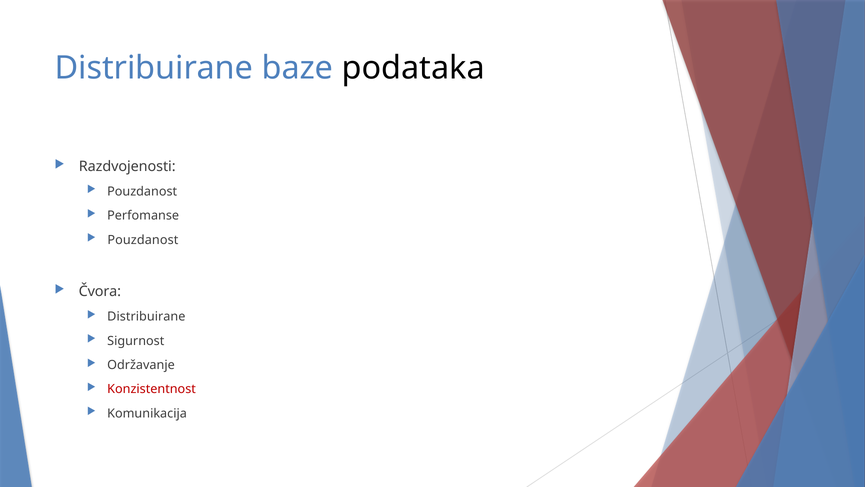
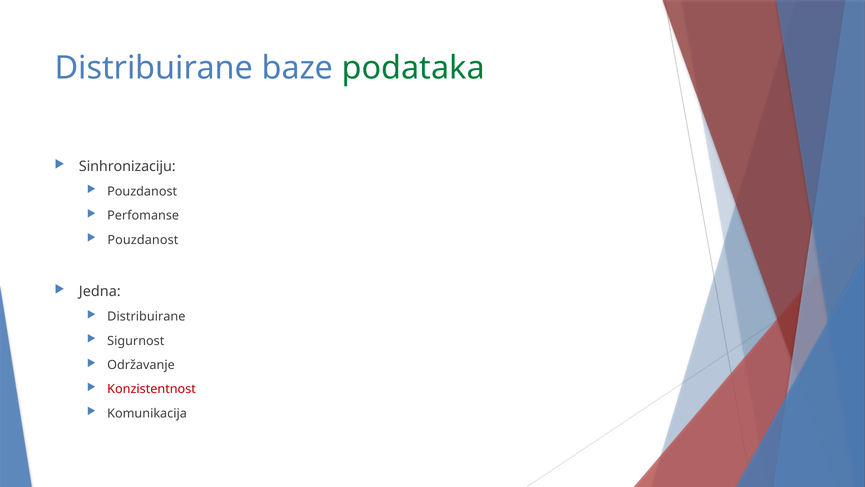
podataka colour: black -> green (413, 68)
Razdvojenosti: Razdvojenosti -> Sinhronizaciju (127, 166)
Čvora: Čvora -> Jedna (100, 291)
